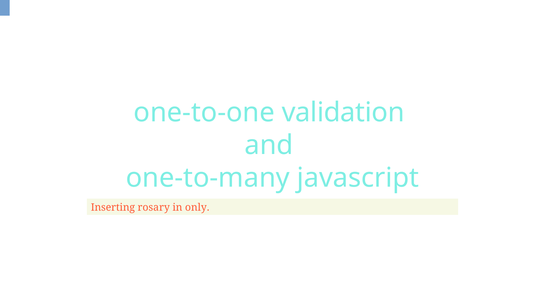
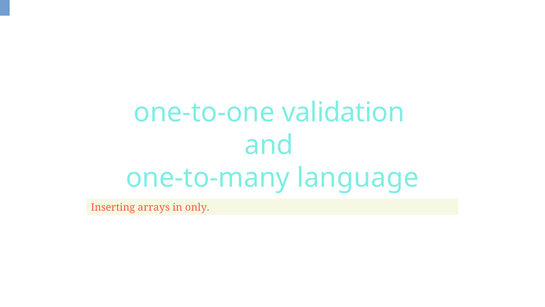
javascript: javascript -> language (358, 178)
rosary: rosary -> arrays (154, 207)
